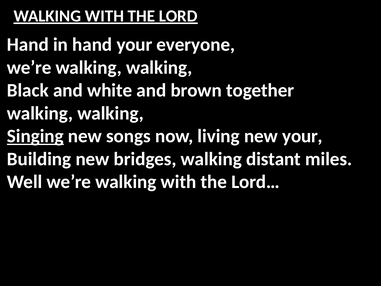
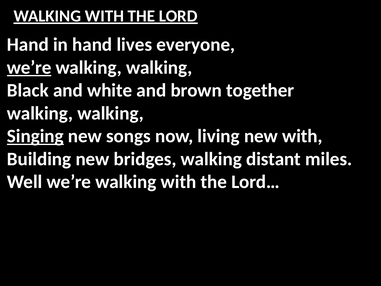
hand your: your -> lives (134, 45)
we’re underline: none -> present (29, 67)
new your: your -> with (302, 136)
